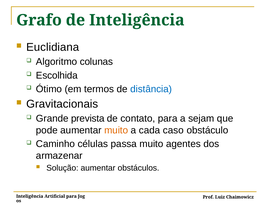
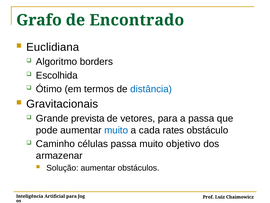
de Inteligência: Inteligência -> Encontrado (137, 20)
colunas: colunas -> borders (96, 62)
contato: contato -> vetores (138, 118)
a sejam: sejam -> passa (201, 118)
muito colour: orange -> blue (116, 130)
caso: caso -> rates (173, 130)
agentes: agentes -> objetivo (183, 144)
